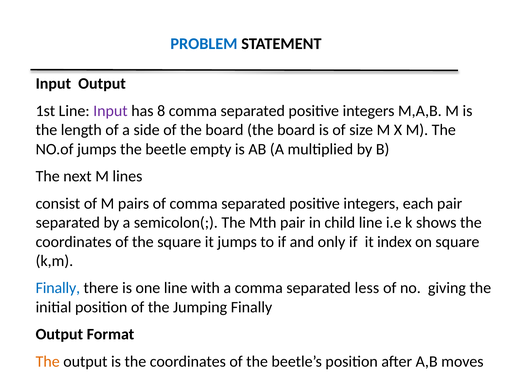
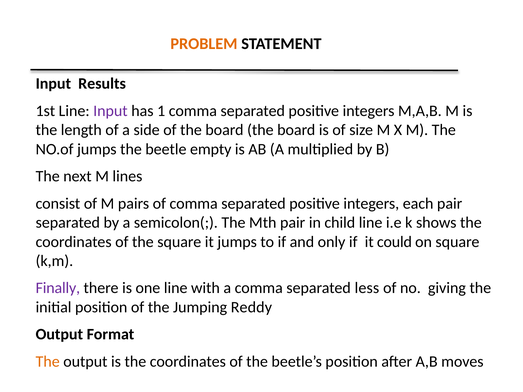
PROBLEM colour: blue -> orange (204, 44)
Input Output: Output -> Results (102, 84)
8: 8 -> 1 (161, 111)
index: index -> could (394, 242)
Finally colour: blue -> purple (58, 288)
Jumping Finally: Finally -> Reddy (251, 307)
